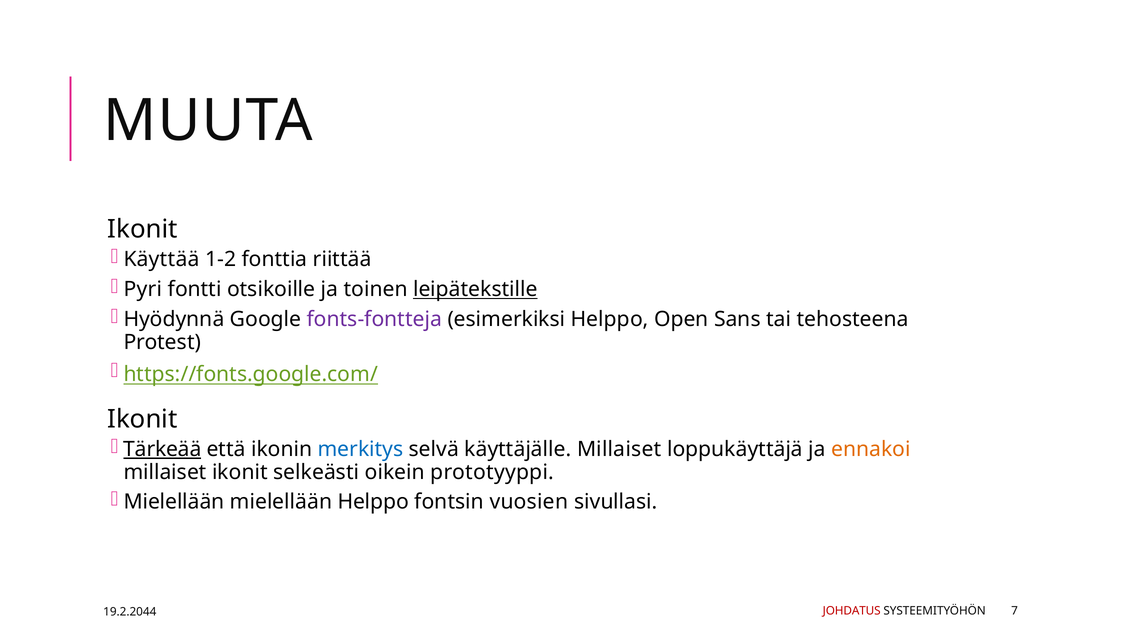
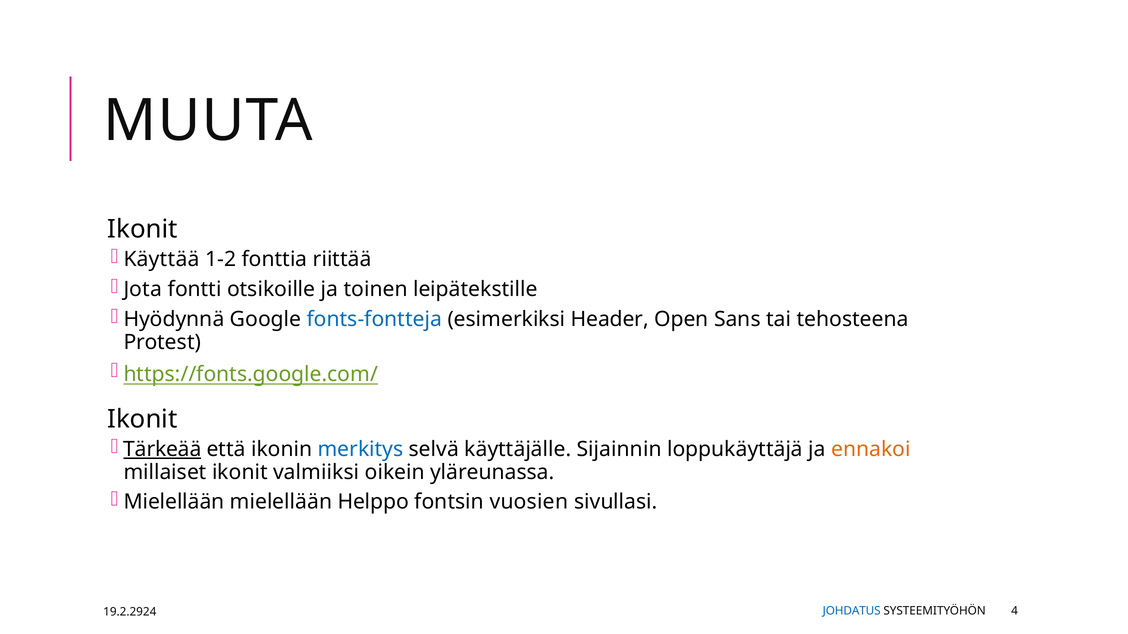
Pyri: Pyri -> Jota (143, 290)
leipätekstille underline: present -> none (475, 290)
fonts-fontteja colour: purple -> blue (374, 319)
esimerkiksi Helppo: Helppo -> Header (610, 319)
käyttäjälle Millaiset: Millaiset -> Sijainnin (619, 450)
selkeästi: selkeästi -> valmiiksi (316, 472)
prototyyppi: prototyyppi -> yläreunassa (492, 472)
JOHDATUS colour: red -> blue (852, 611)
7: 7 -> 4 (1014, 611)
19.2.2044: 19.2.2044 -> 19.2.2924 (130, 612)
